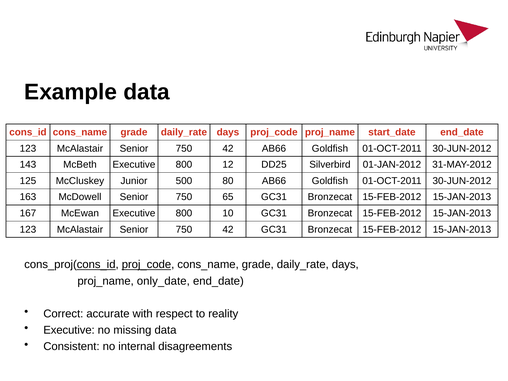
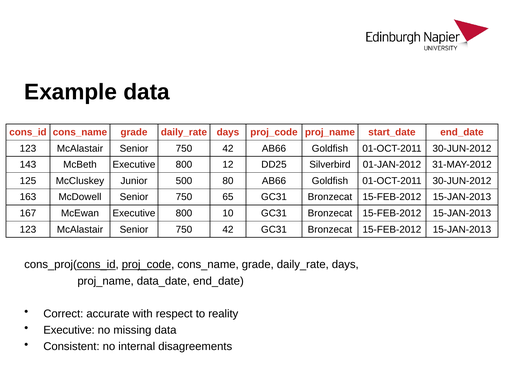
only_date: only_date -> data_date (163, 281)
